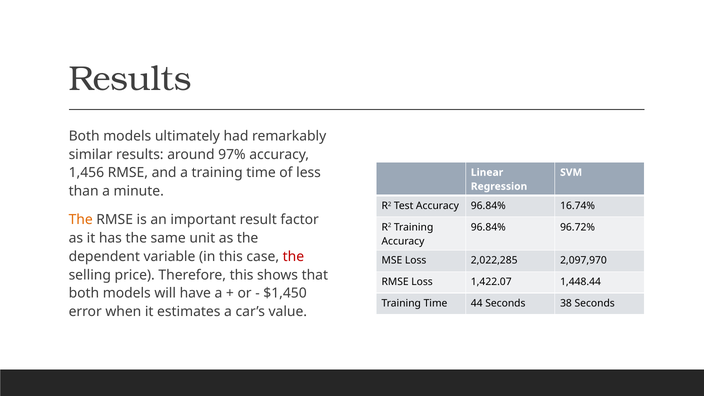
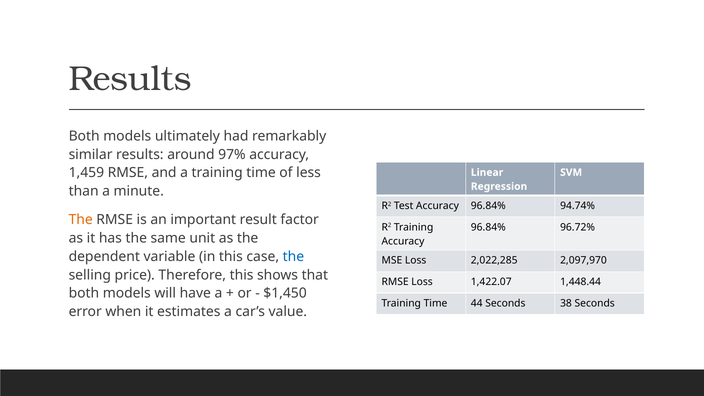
1,456: 1,456 -> 1,459 (86, 173)
16.74%: 16.74% -> 94.74% (578, 206)
the colour: red -> blue (293, 257)
